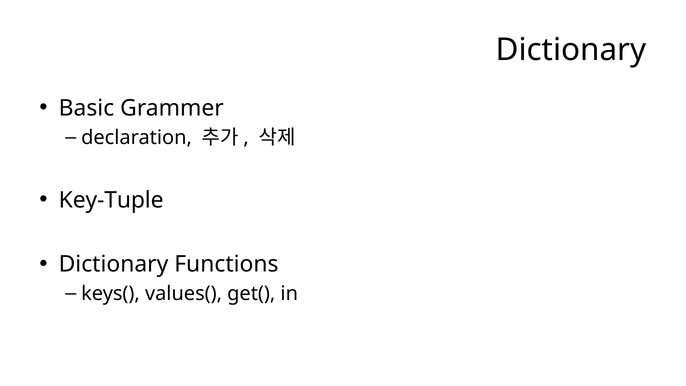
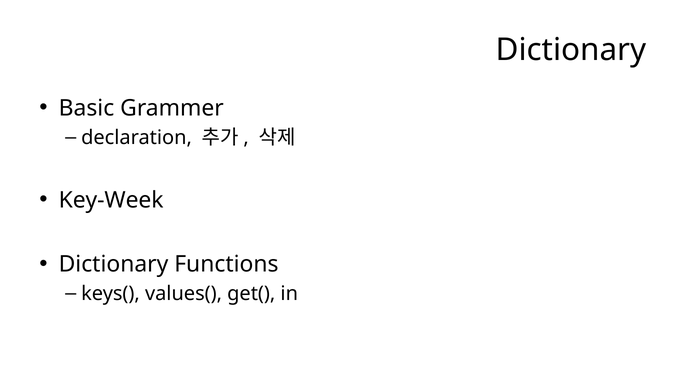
Key-Tuple: Key-Tuple -> Key-Week (111, 200)
